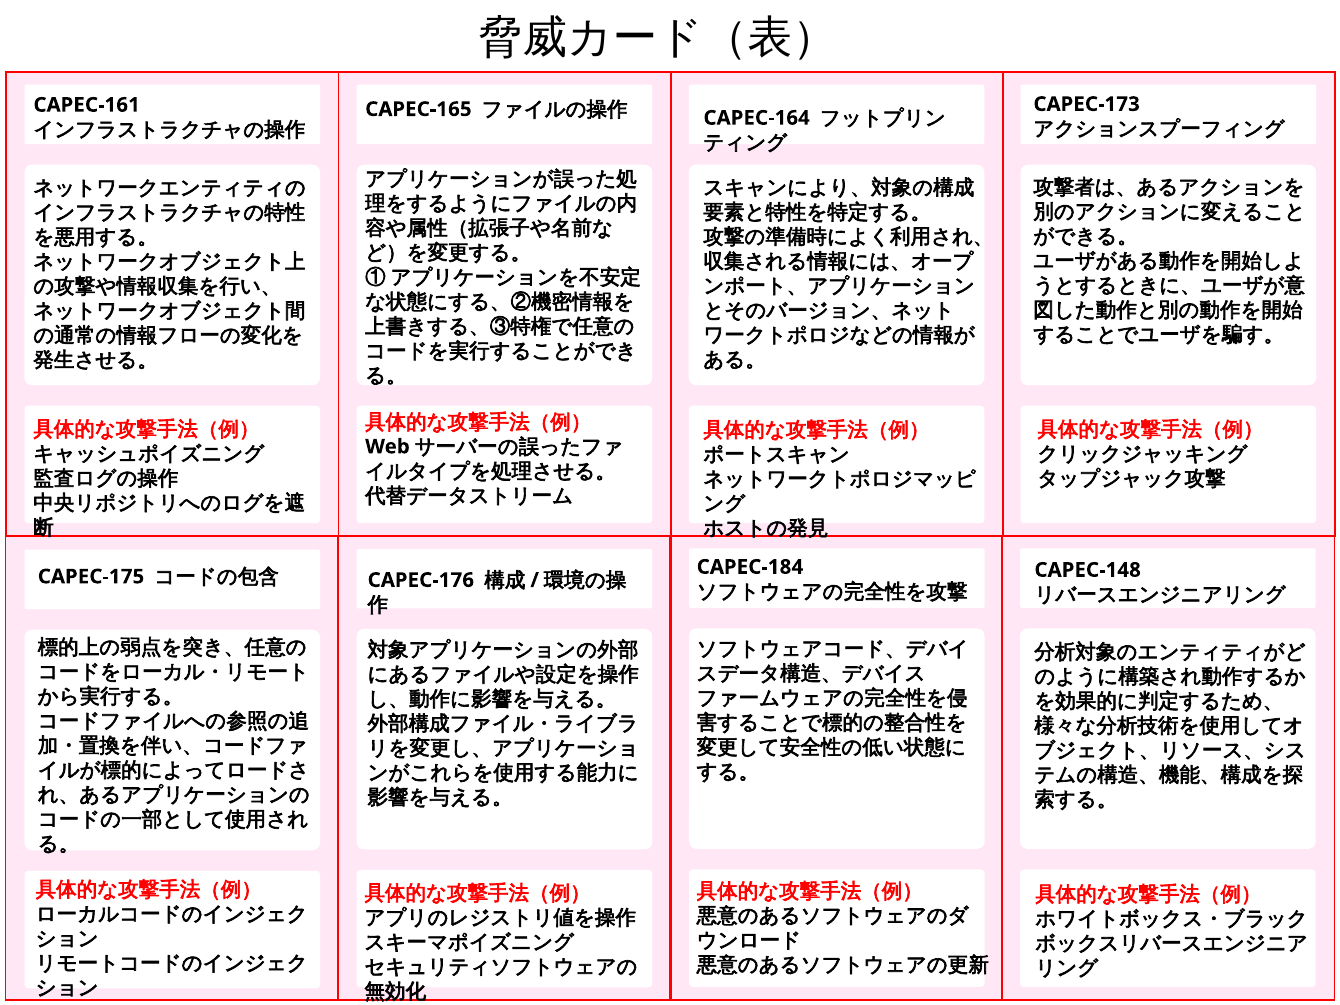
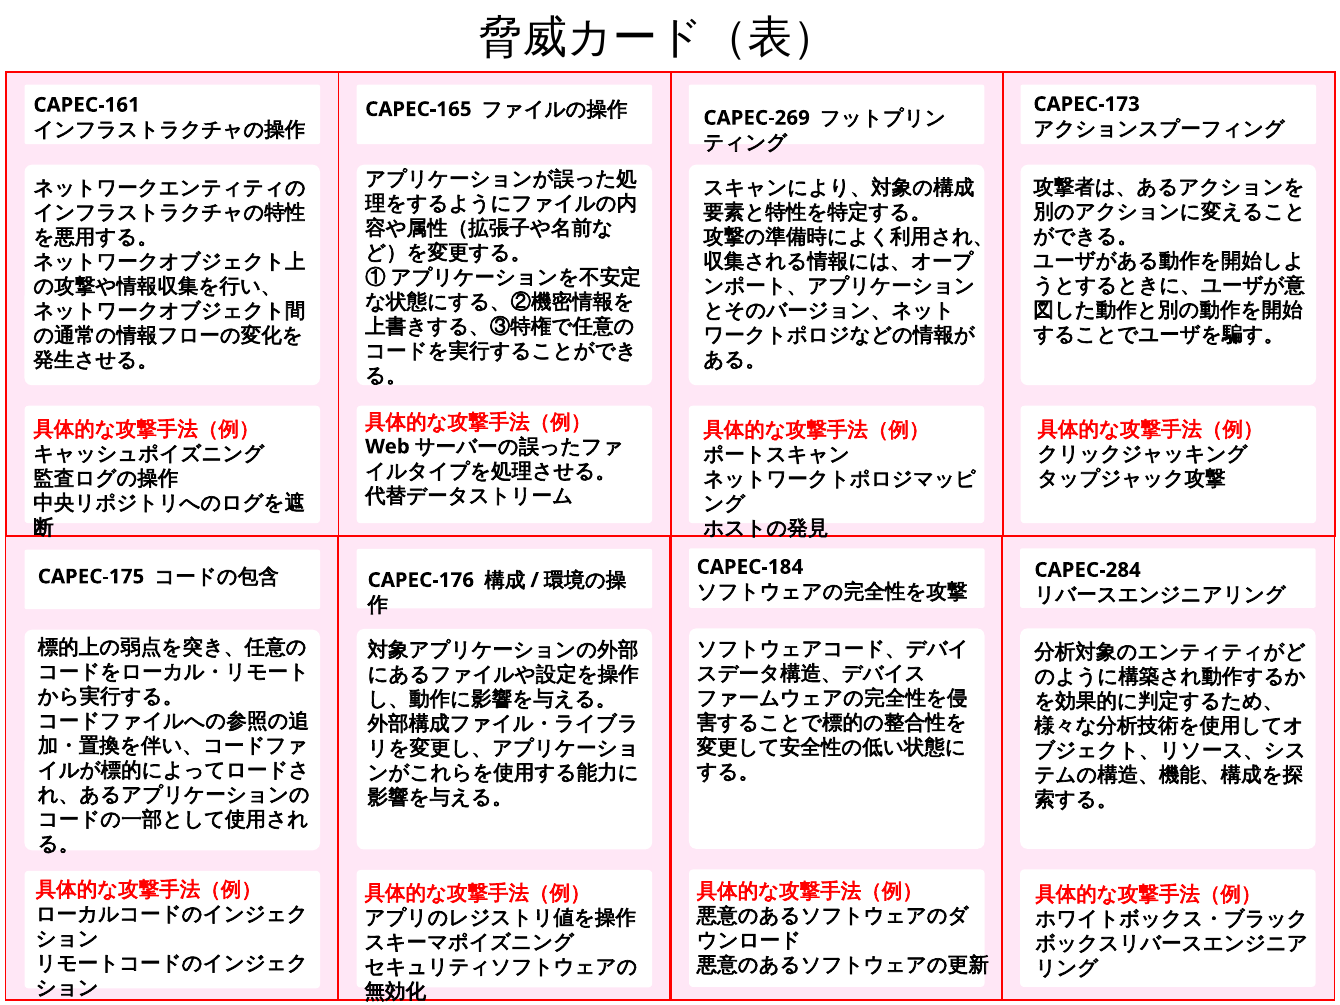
CAPEC-164: CAPEC-164 -> CAPEC-269 (757, 118)
CAPEC-148: CAPEC-148 -> CAPEC-284 (1088, 570)
